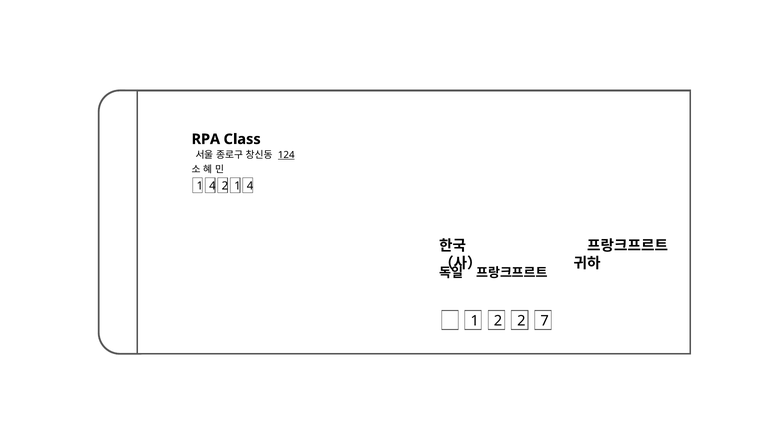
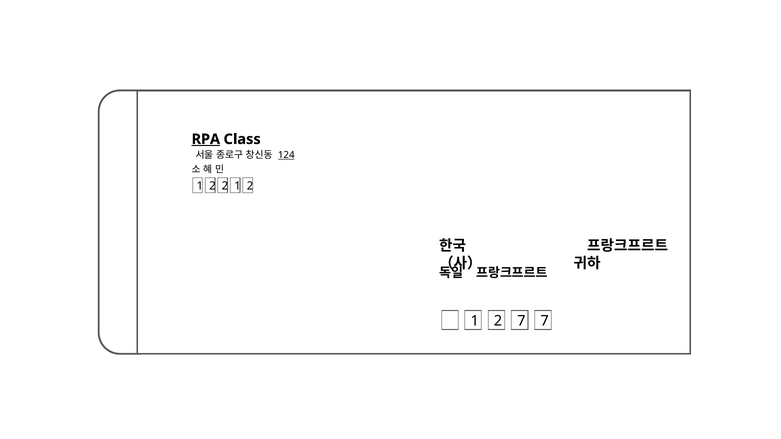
RPA underline: none -> present (206, 139)
4: 4 -> 2 (212, 186)
2 1 4: 4 -> 2 (250, 186)
2 2: 2 -> 7 (521, 321)
